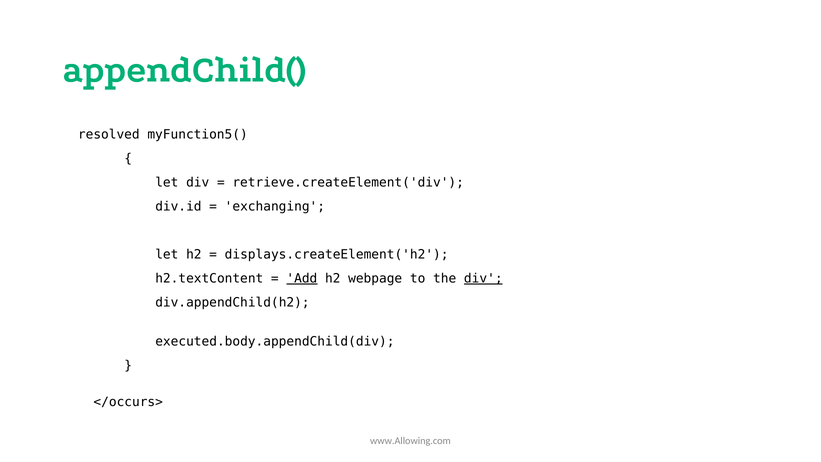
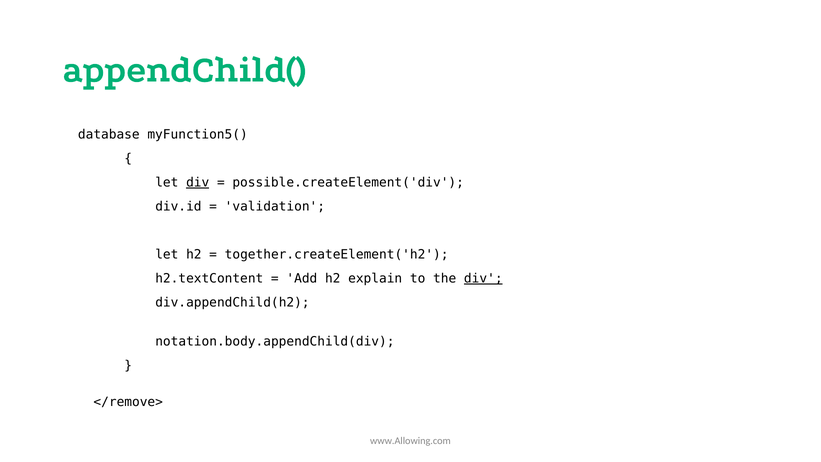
resolved: resolved -> database (109, 135)
div underline: none -> present (198, 183)
retrieve.createElement('div: retrieve.createElement('div -> possible.createElement('div (348, 183)
exchanging: exchanging -> validation (275, 206)
displays.createElement('h2: displays.createElement('h2 -> together.createElement('h2 (337, 254)
Add underline: present -> none (302, 278)
webpage: webpage -> explain (375, 278)
executed.body.appendChild(div: executed.body.appendChild(div -> notation.body.appendChild(div (275, 342)
</occurs>: </occurs> -> </remove> (128, 402)
